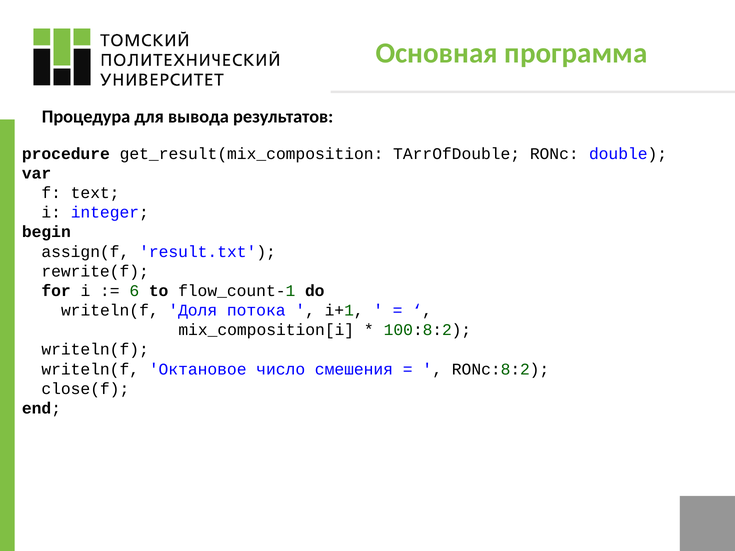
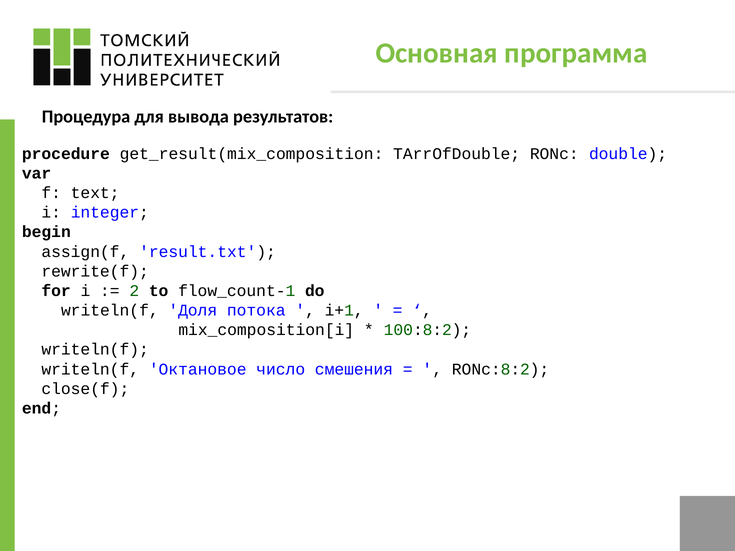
6: 6 -> 2 (134, 291)
